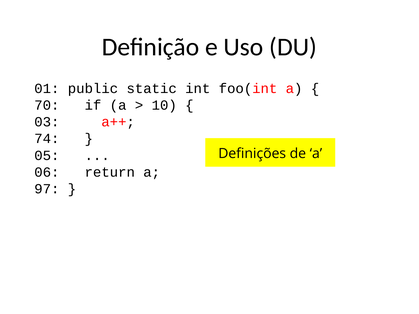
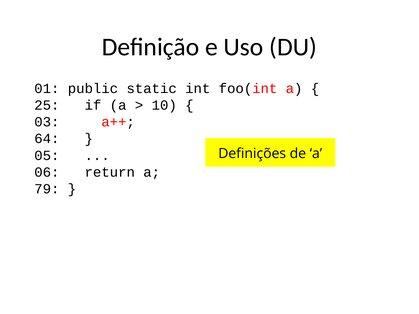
70: 70 -> 25 (47, 105)
74: 74 -> 64 (47, 139)
97: 97 -> 79 (47, 189)
